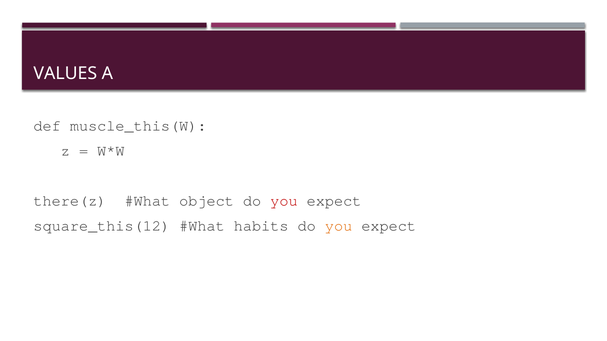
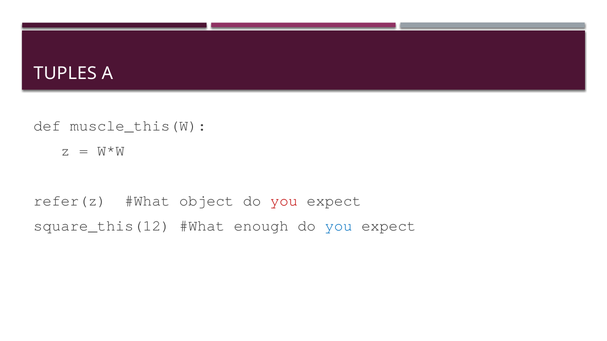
VALUES: VALUES -> TUPLES (65, 74)
there(z: there(z -> refer(z (70, 201)
habits: habits -> enough (261, 226)
you colour: orange -> blue (339, 226)
